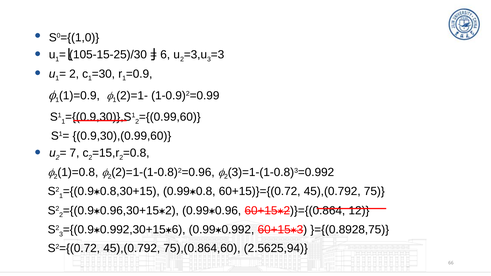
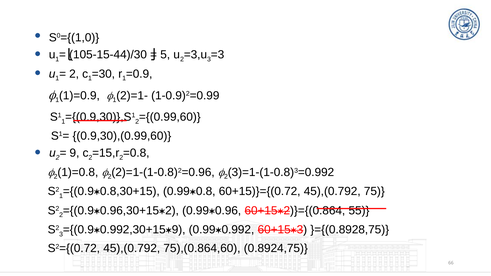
105-15-25)/30: 105-15-25)/30 -> 105-15-44)/30 (108, 55)
6: 6 -> 5 (165, 55)
7: 7 -> 9 (74, 153)
12: 12 -> 55 (359, 211)
6: 6 -> 9 (179, 230)
2.5625,94: 2.5625,94 -> 0.8924,75 (276, 249)
